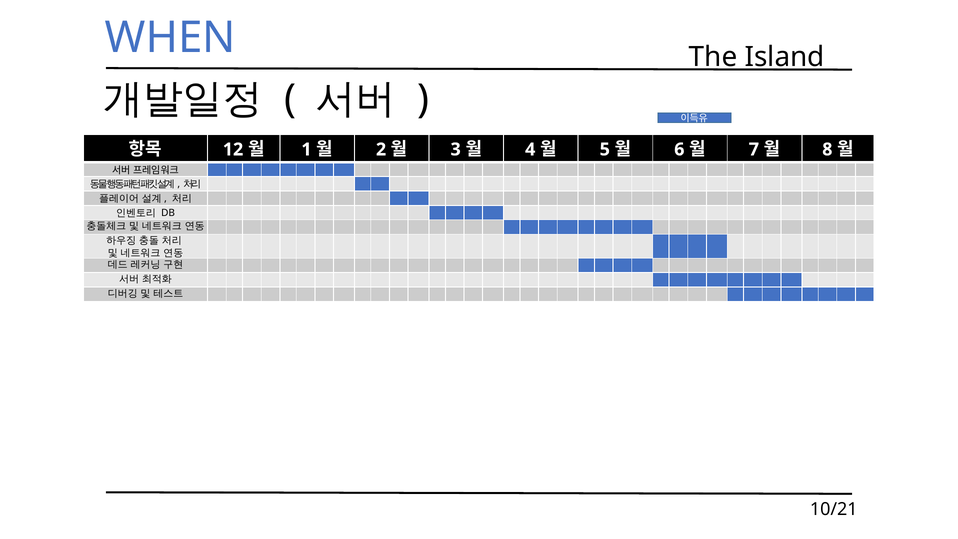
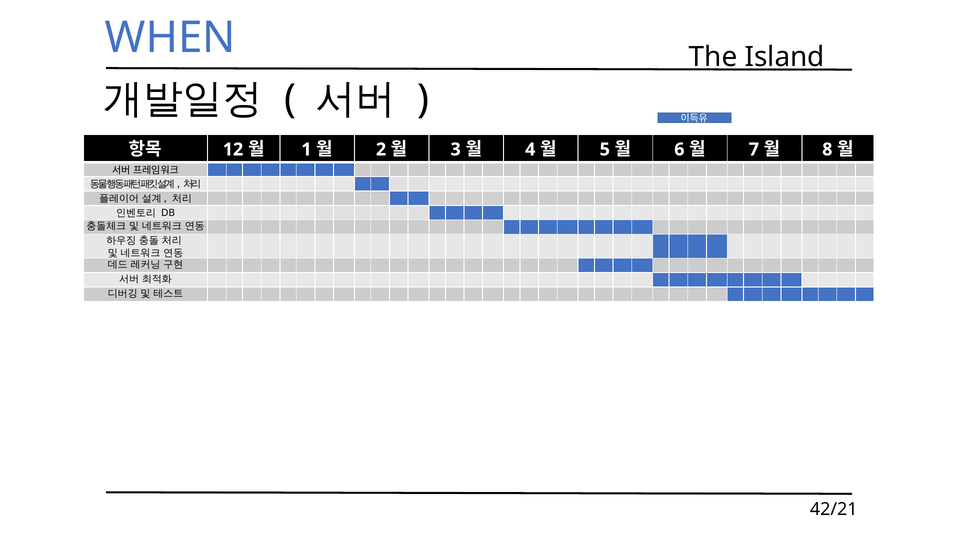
10/21: 10/21 -> 42/21 (834, 509)
